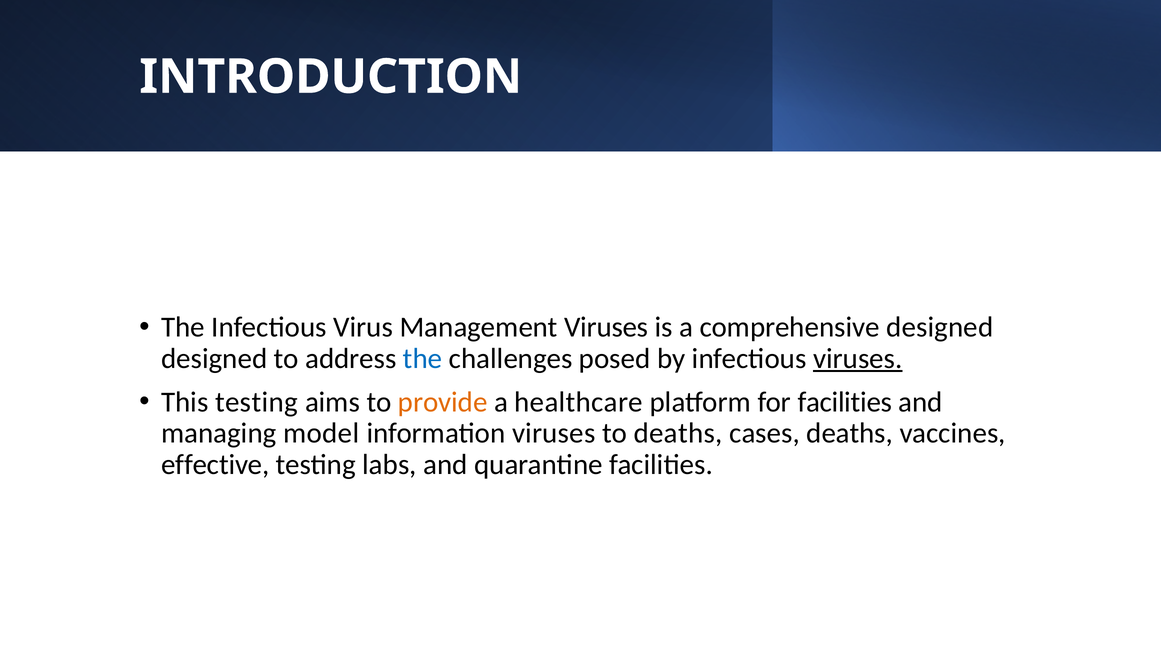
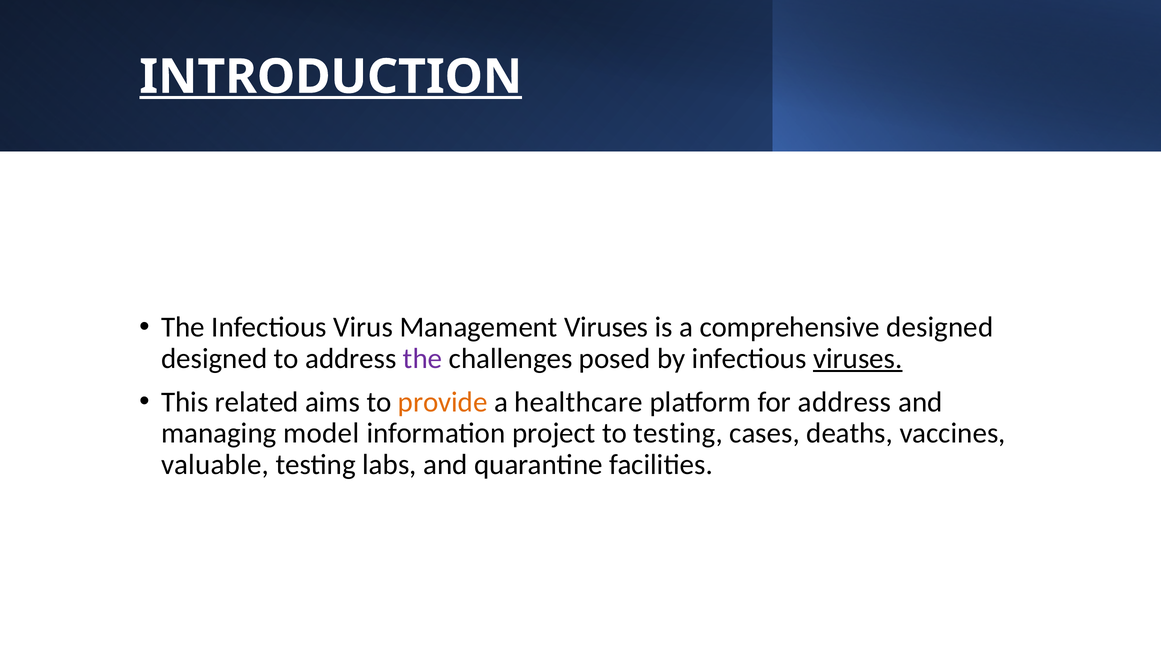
INTRODUCTION underline: none -> present (331, 77)
the colour: blue -> purple (423, 359)
This testing: testing -> related (257, 402)
for facilities: facilities -> address (845, 402)
information viruses: viruses -> project (554, 433)
to deaths: deaths -> testing (678, 433)
effective: effective -> valuable (215, 465)
